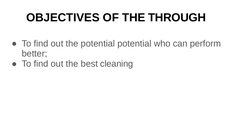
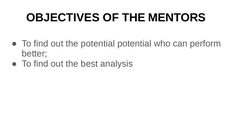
THROUGH: THROUGH -> MENTORS (177, 17)
cleaning: cleaning -> analysis (117, 63)
